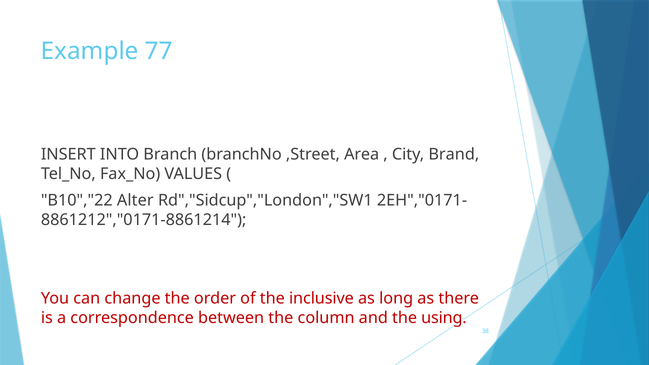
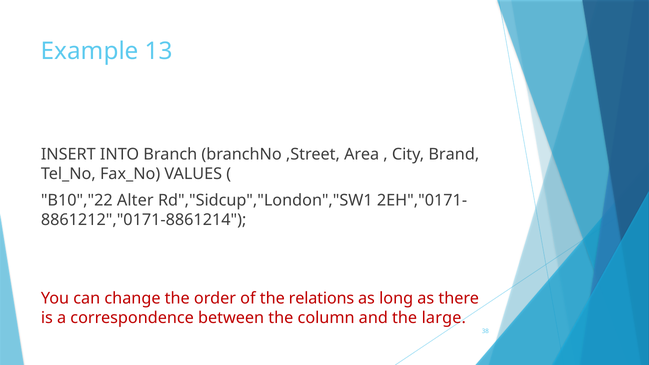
77: 77 -> 13 (159, 51)
inclusive: inclusive -> relations (321, 298)
using: using -> large (444, 318)
